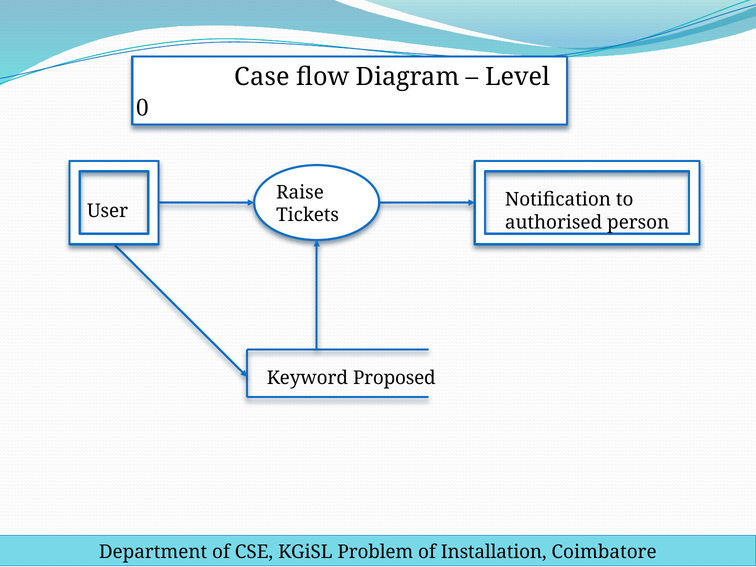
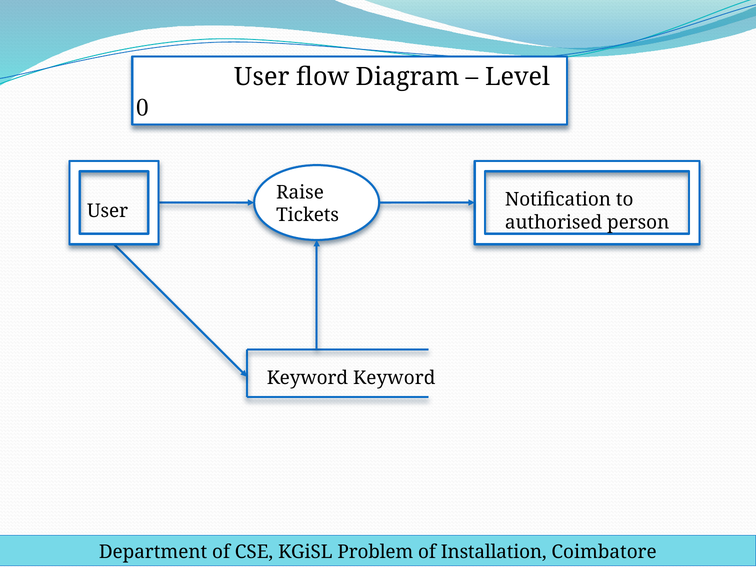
Case: Case -> User (262, 77)
Keyword Proposed: Proposed -> Keyword (394, 378)
